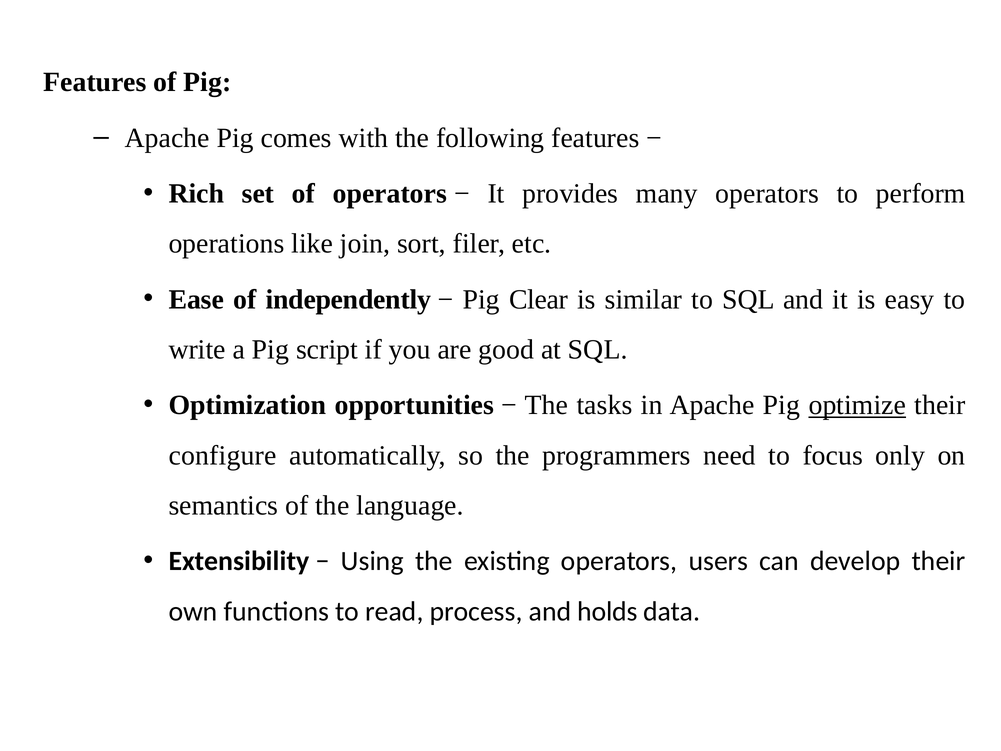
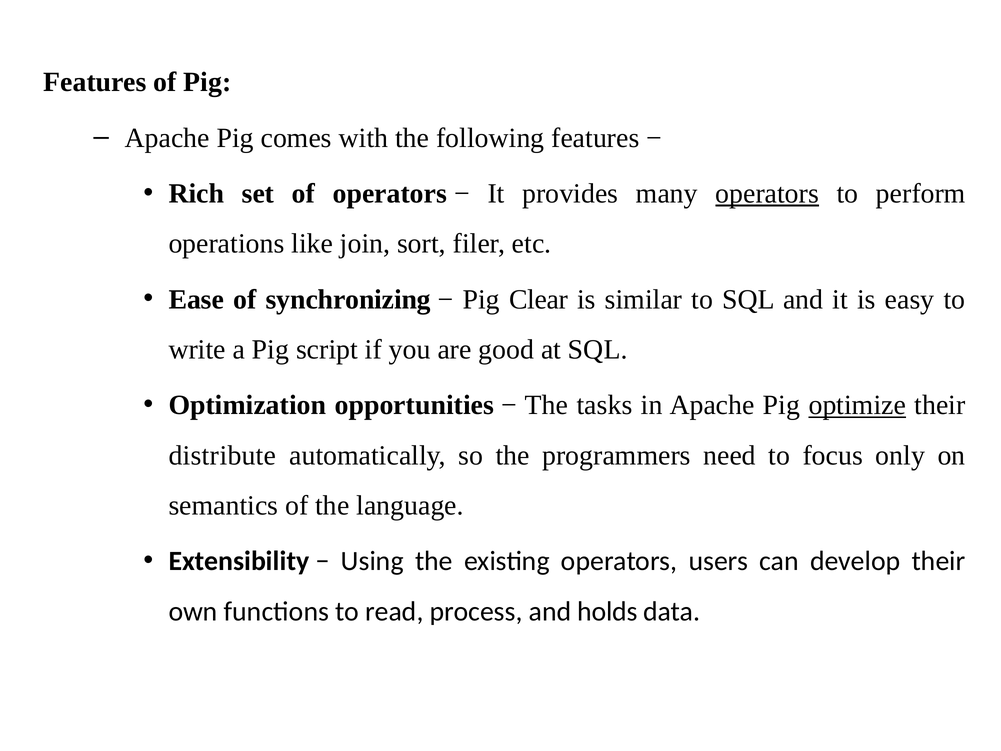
operators underline: none -> present (767, 193)
independently: independently -> synchronizing (348, 299)
configure: configure -> distribute (222, 455)
